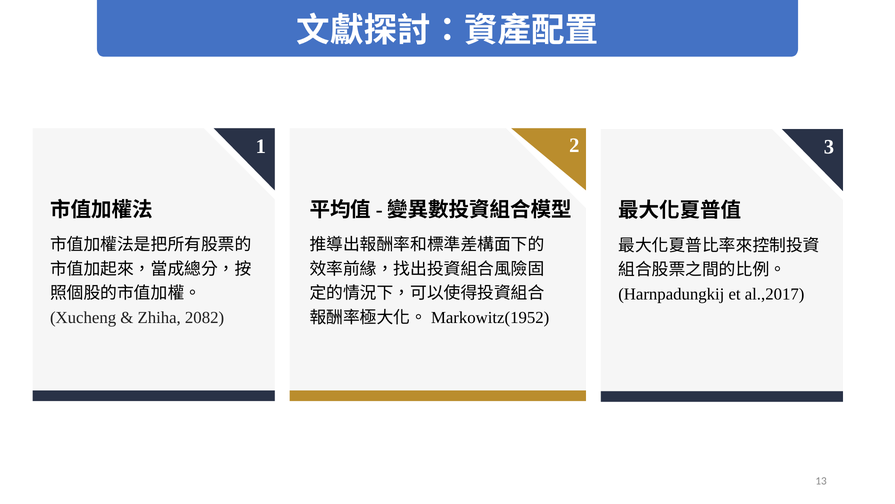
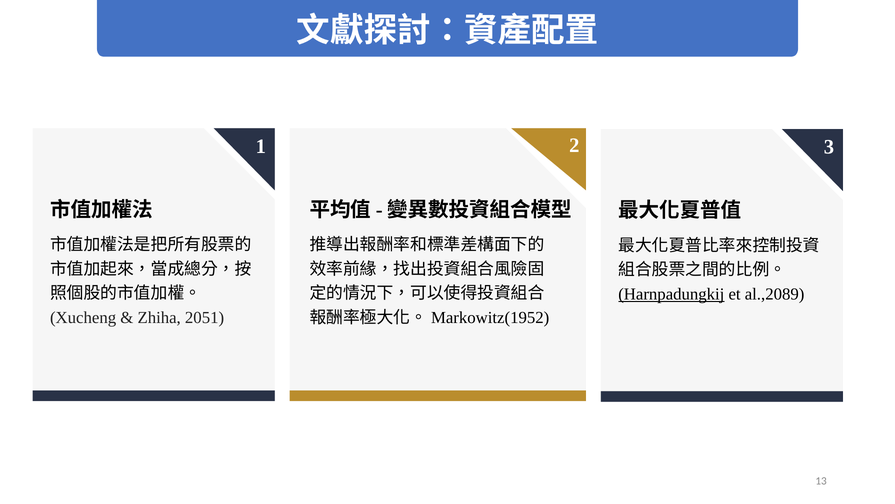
Harnpadungkij underline: none -> present (671, 294)
al.,2017: al.,2017 -> al.,2089 (775, 294)
2082: 2082 -> 2051 (205, 317)
